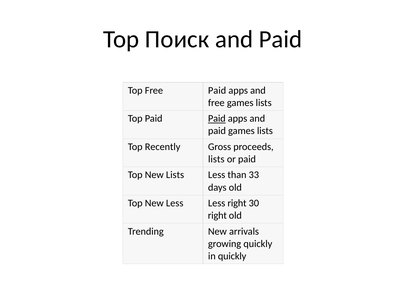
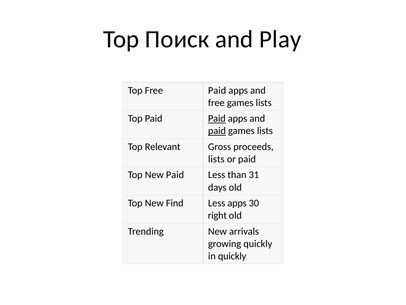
Paid: Paid -> Play (280, 39)
paid underline: none -> present (217, 131)
Recently: Recently -> Relevant (163, 147)
New Lists: Lists -> Paid (175, 175)
33: 33 -> 31 (254, 175)
New Less: Less -> Find (175, 203)
Less right: right -> apps (237, 203)
